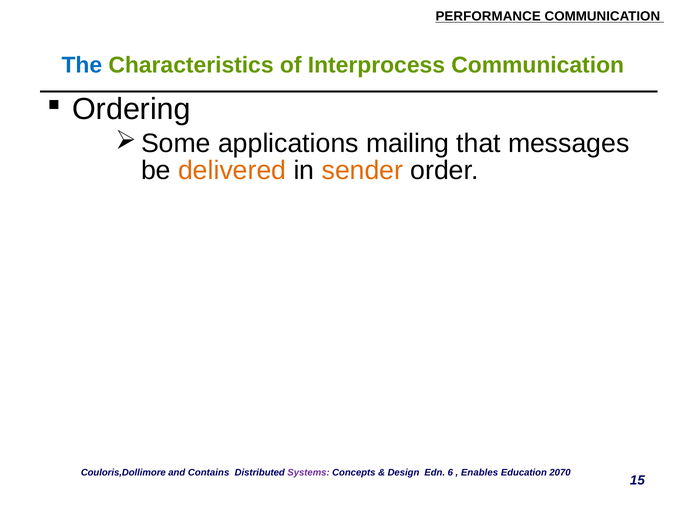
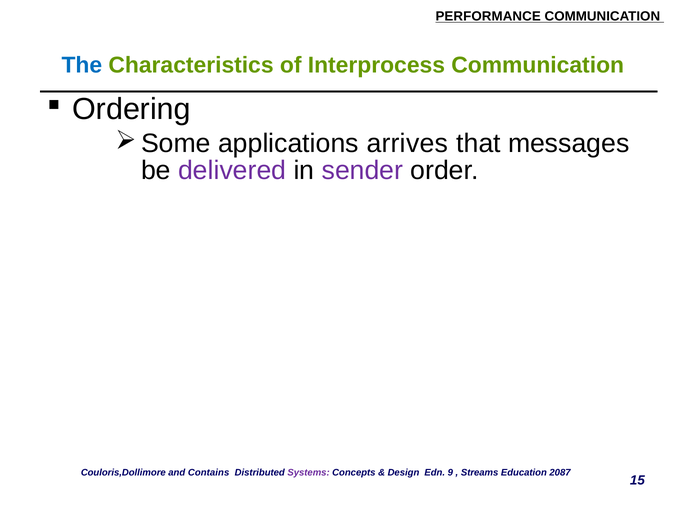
mailing: mailing -> arrives (407, 144)
delivered colour: orange -> purple (232, 170)
sender colour: orange -> purple (362, 170)
6: 6 -> 9 (450, 473)
Enables: Enables -> Streams (480, 473)
2070: 2070 -> 2087 (560, 473)
